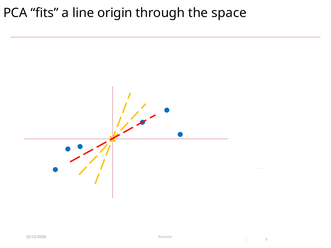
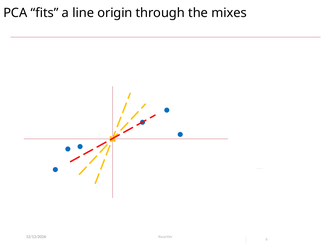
space: space -> mixes (229, 13)
